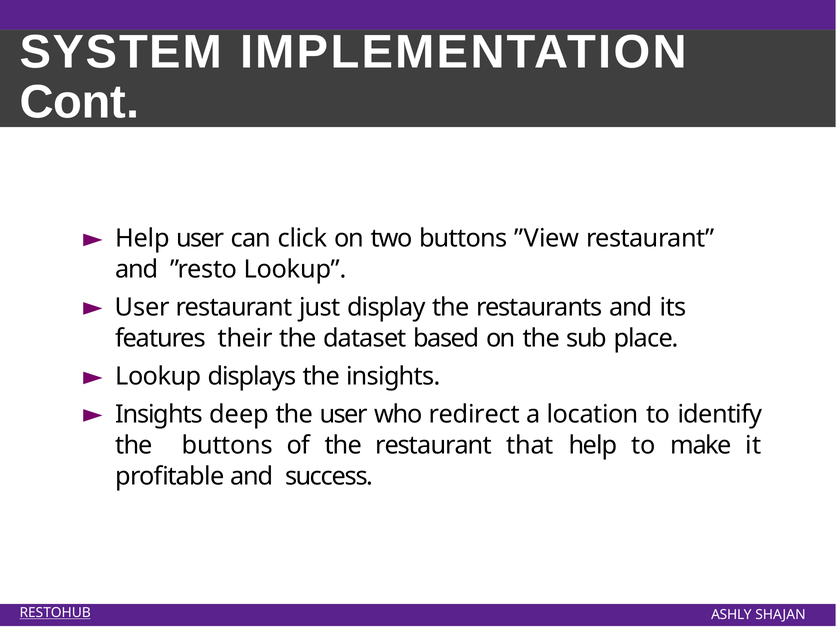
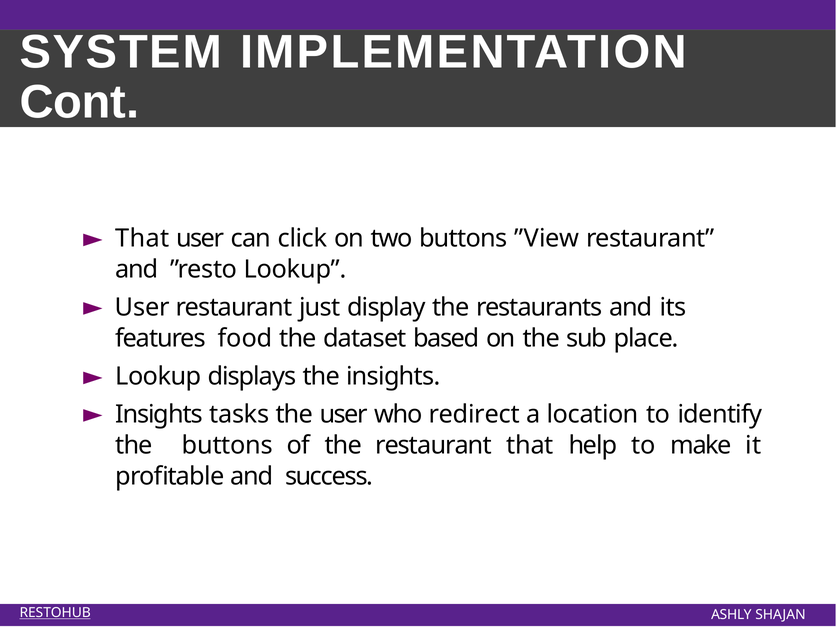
Help: Help -> That (142, 239)
their: their -> food (245, 339)
deep: deep -> tasks (239, 415)
